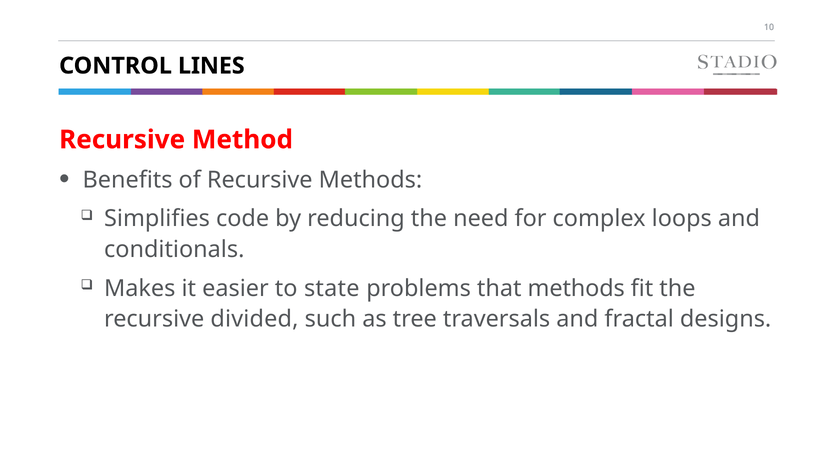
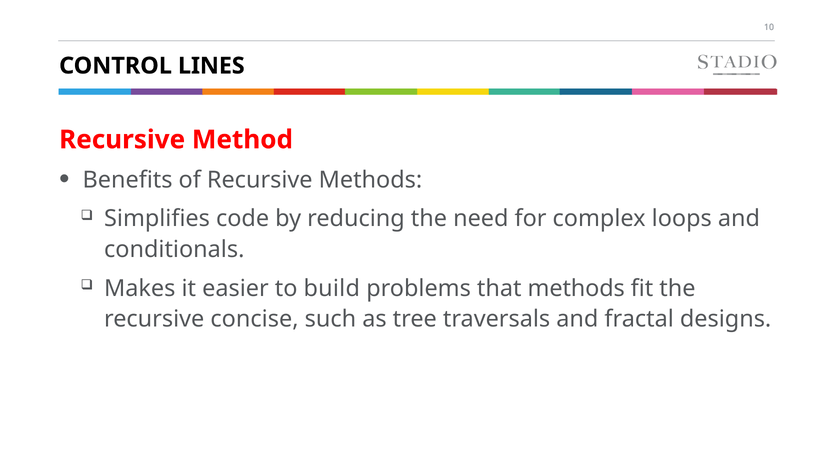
state: state -> build (332, 288)
divided: divided -> concise (255, 319)
